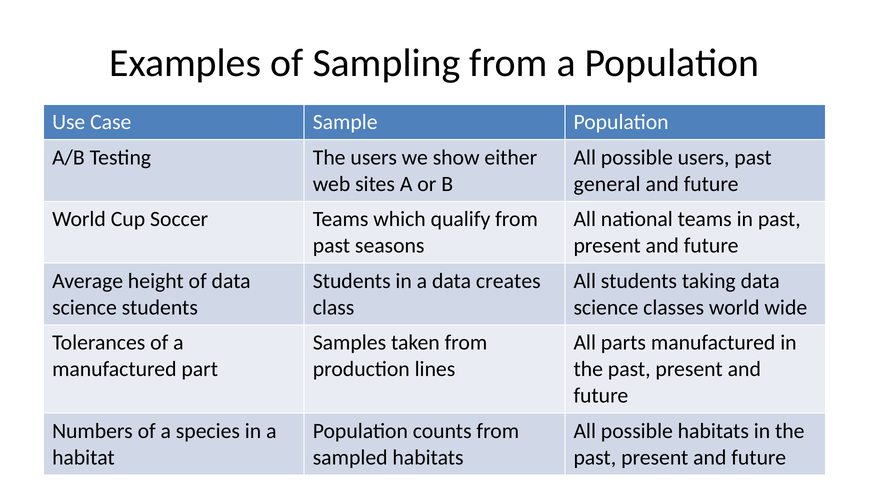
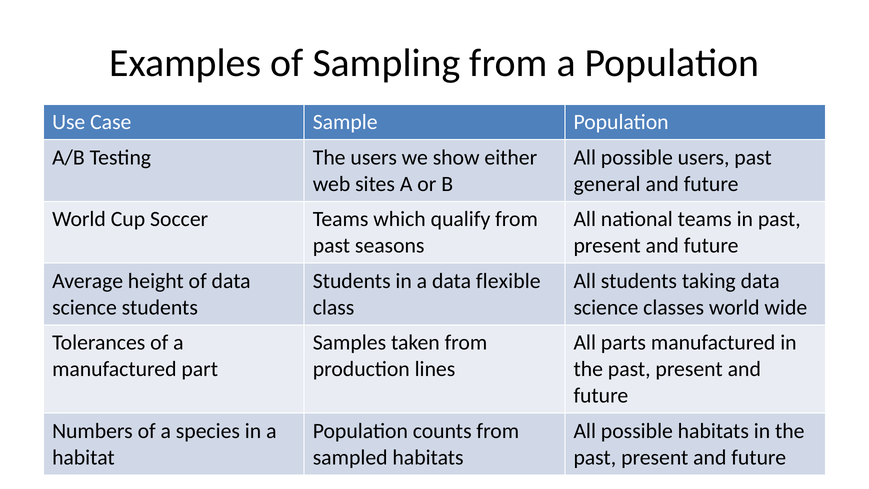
creates: creates -> flexible (508, 281)
